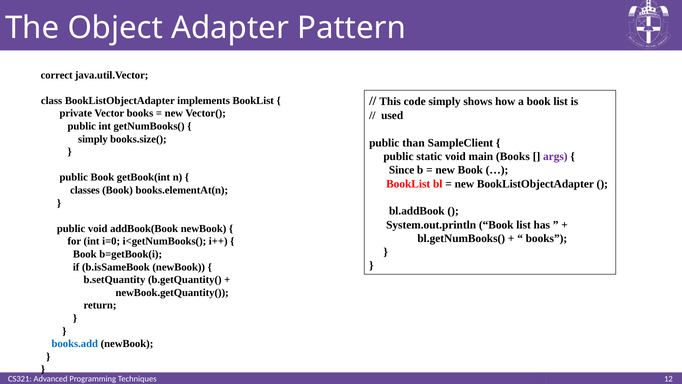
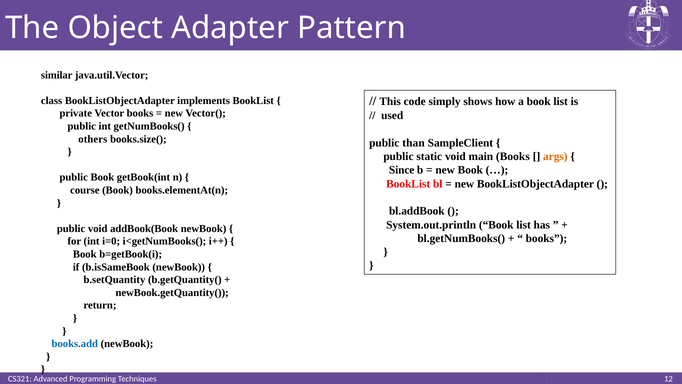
correct: correct -> similar (57, 75)
simply: simply -> others (93, 139)
args colour: purple -> orange (555, 156)
classes: classes -> course (85, 190)
